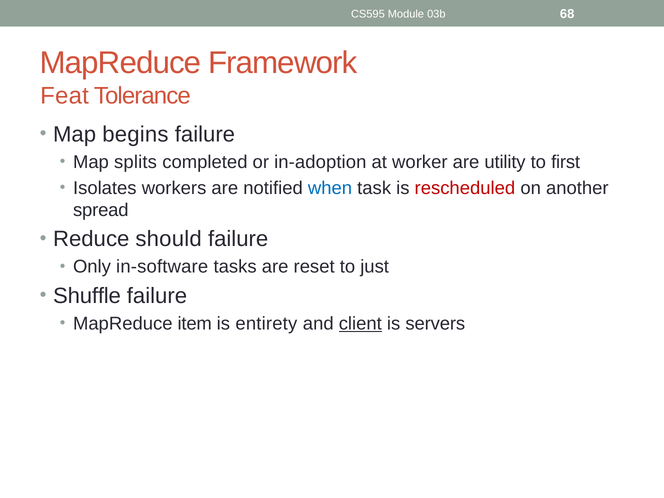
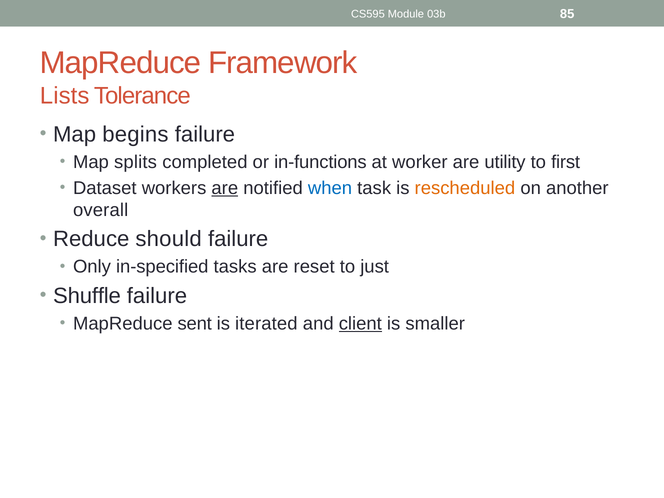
68: 68 -> 85 (567, 14)
Feat: Feat -> Lists (65, 96)
in-adoption: in-adoption -> in-functions (320, 162)
Isolates: Isolates -> Dataset (105, 188)
are underline: none -> present (225, 188)
rescheduled colour: red -> orange (465, 188)
spread: spread -> overall (101, 210)
in-software: in-software -> in-specified (162, 267)
item: item -> sent (195, 324)
entirety: entirety -> iterated (266, 324)
servers: servers -> smaller (435, 324)
